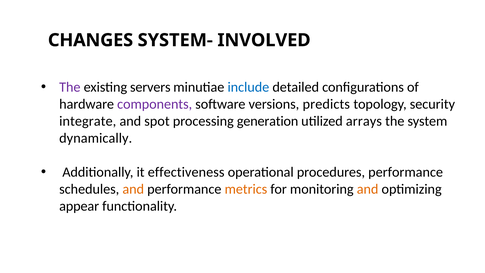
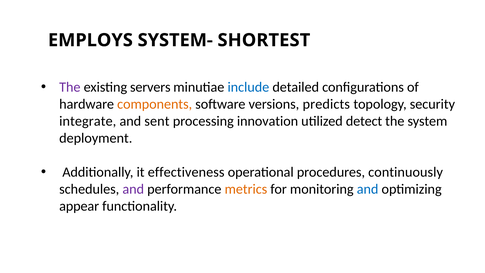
CHANGES: CHANGES -> EMPLOYS (90, 40)
INVOLVED: INVOLVED -> SHORTEST (264, 40)
components colour: purple -> orange (155, 104)
spot: spot -> sent (157, 121)
generation: generation -> innovation (268, 121)
arrays: arrays -> detect (364, 121)
dynamically: dynamically -> deployment (96, 138)
procedures performance: performance -> continuously (406, 172)
and colour: orange -> purple (133, 189)
and colour: orange -> blue (368, 189)
